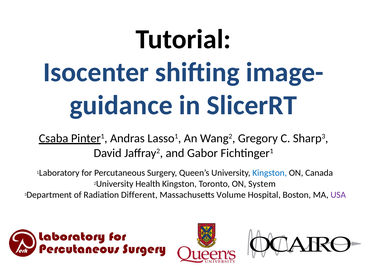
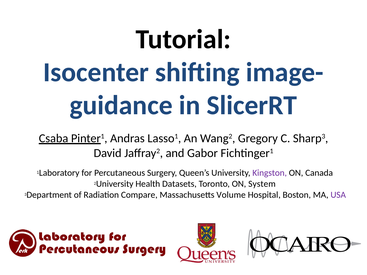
Kingston colour: blue -> purple (270, 173)
Health Kingston: Kingston -> Datasets (179, 184)
Different: Different -> Compare (139, 195)
